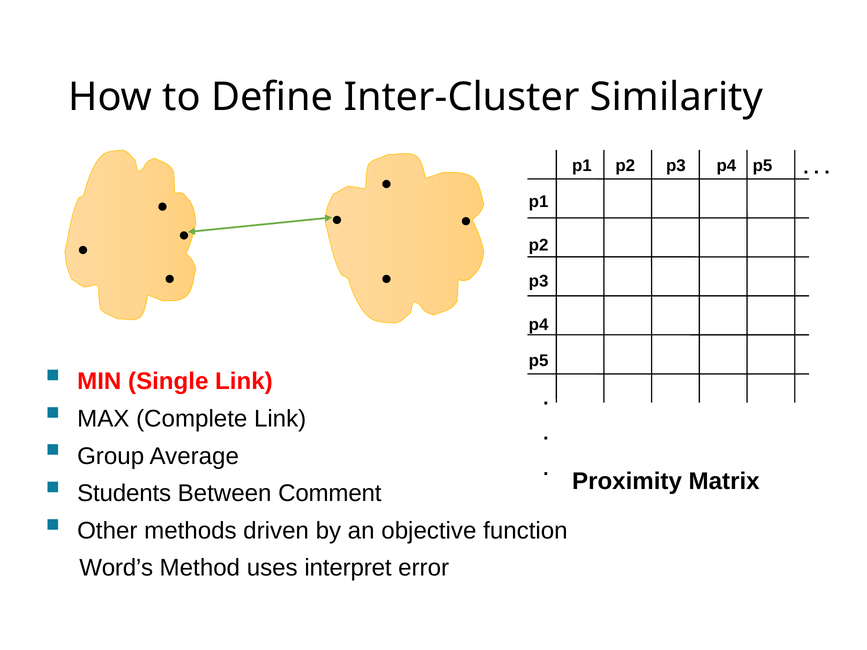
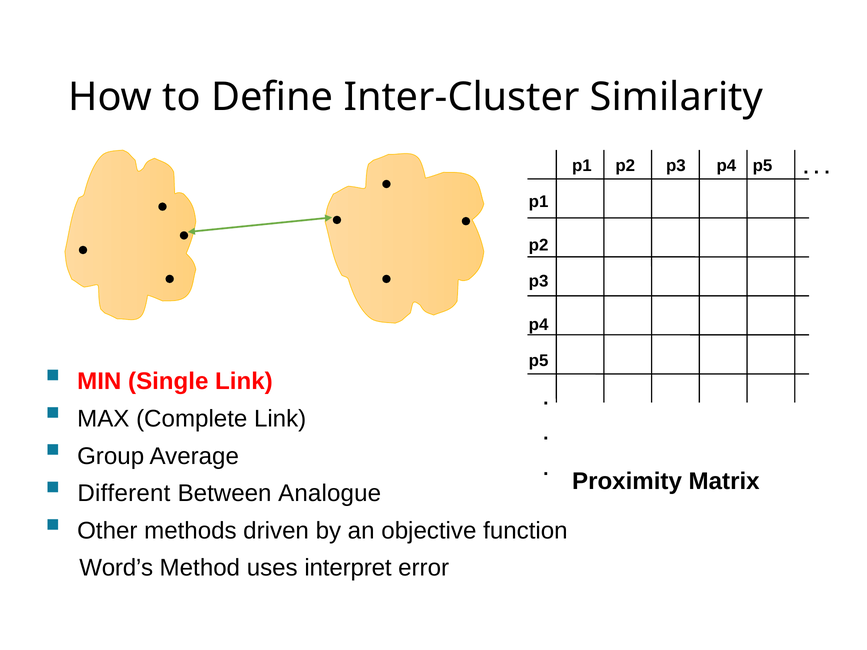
Students: Students -> Different (124, 494)
Comment: Comment -> Analogue (330, 494)
